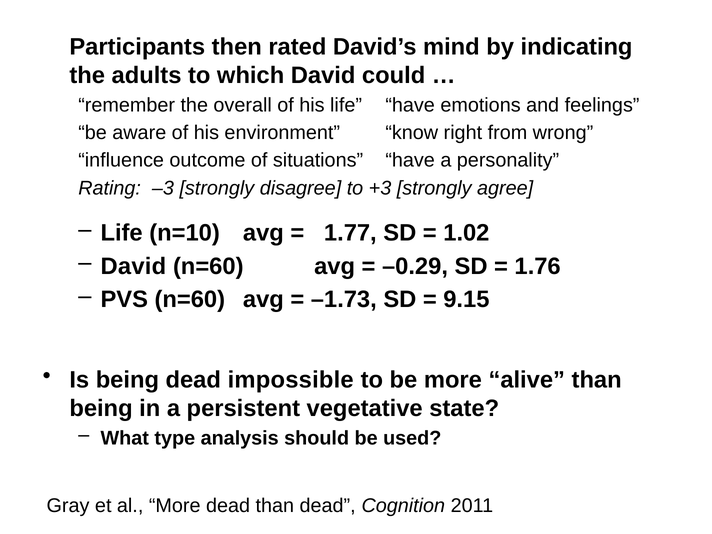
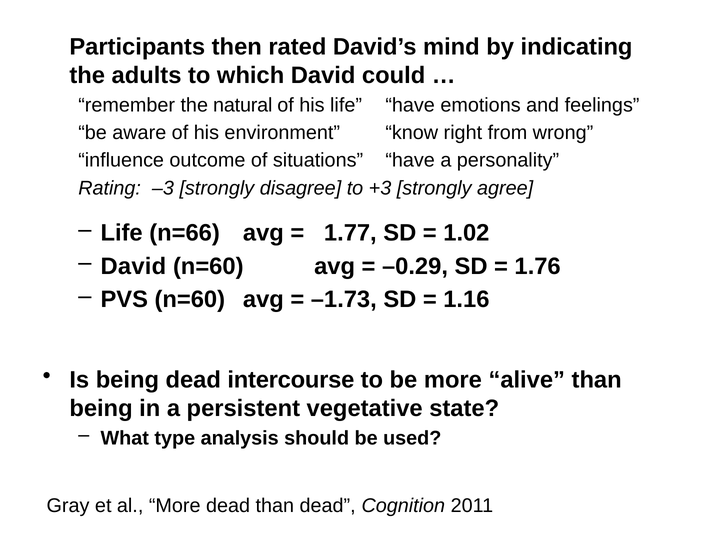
overall: overall -> natural (243, 105)
n=10: n=10 -> n=66 (185, 233)
9.15: 9.15 -> 1.16 (466, 300)
impossible: impossible -> intercourse (291, 380)
